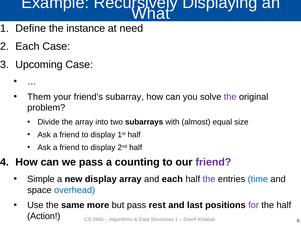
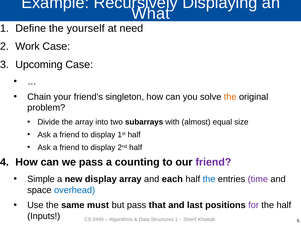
instance: instance -> yourself (86, 28)
Each: Each -> Work (27, 47)
Them: Them -> Chain (39, 97)
subarray: subarray -> singleton (125, 97)
the colour: purple -> orange (230, 97)
the colour: purple -> blue (209, 180)
time colour: blue -> purple (258, 180)
more: more -> must (98, 206)
rest: rest -> that (157, 206)
Action: Action -> Inputs (44, 217)
